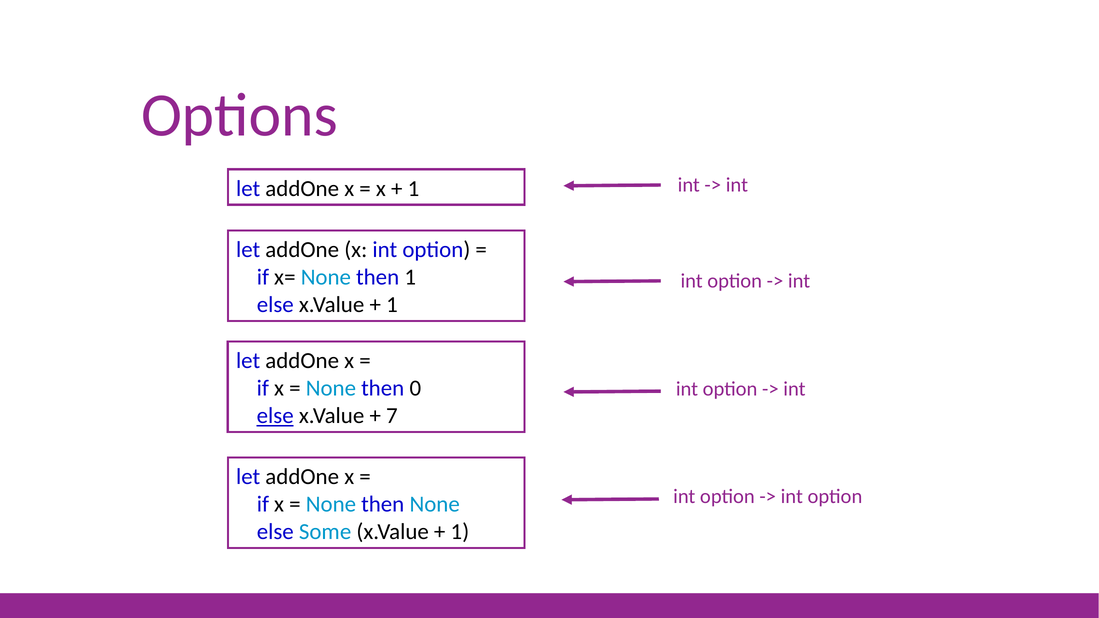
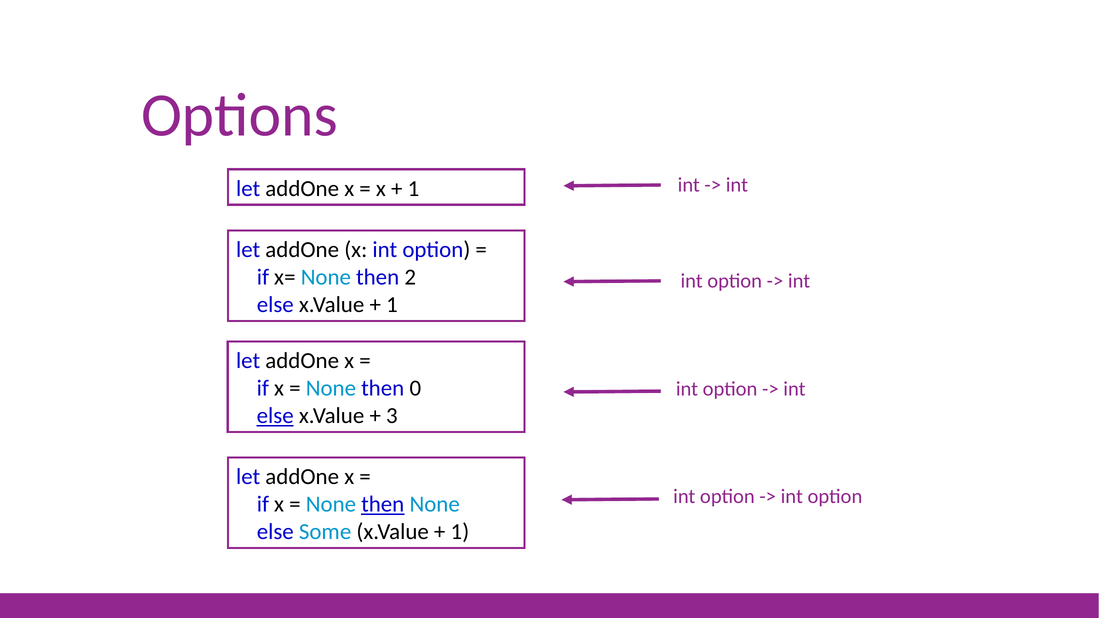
then 1: 1 -> 2 (410, 277)
7: 7 -> 3 (392, 416)
then underline: none -> present (383, 504)
